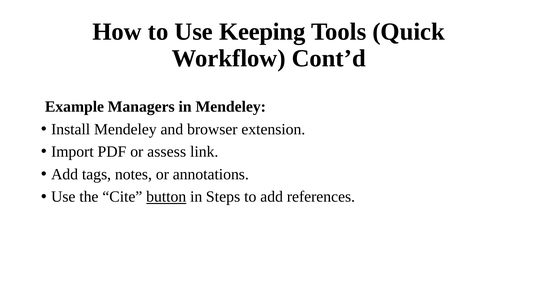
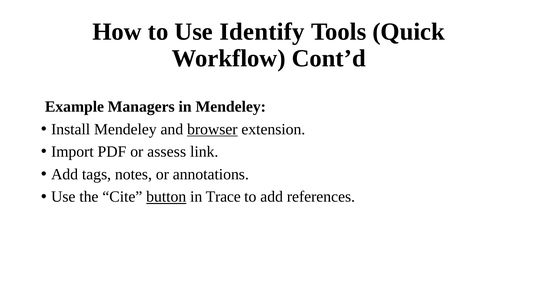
Keeping: Keeping -> Identify (262, 32)
browser underline: none -> present (212, 130)
Steps: Steps -> Trace (223, 197)
